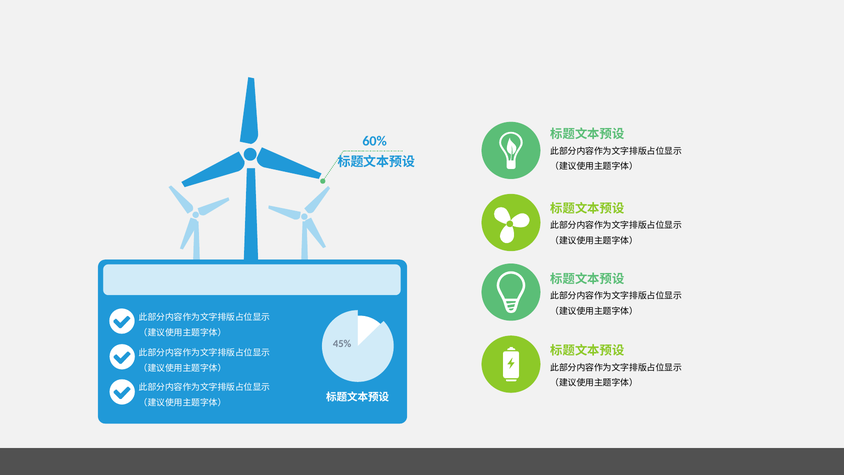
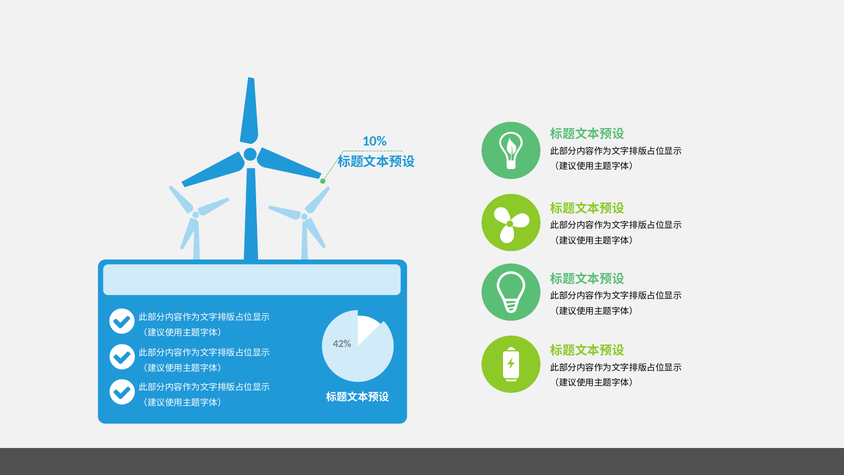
60%: 60% -> 10% (375, 141)
45%: 45% -> 42% (342, 344)
